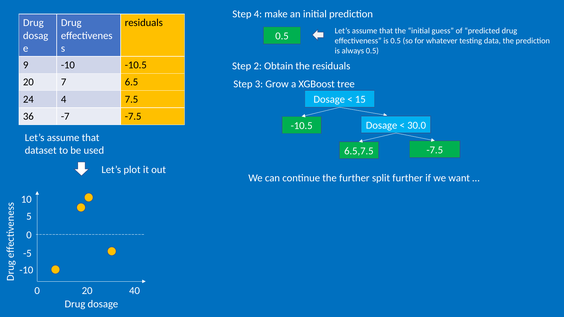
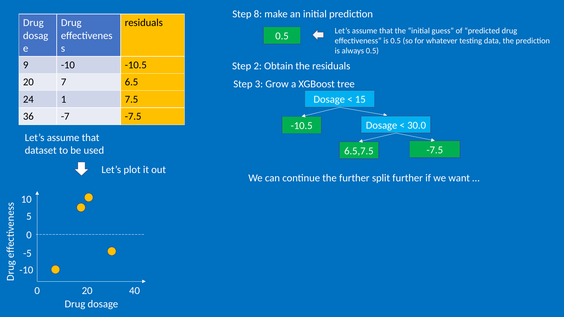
Step 4: 4 -> 8 (258, 14)
24 4: 4 -> 1 (64, 99)
